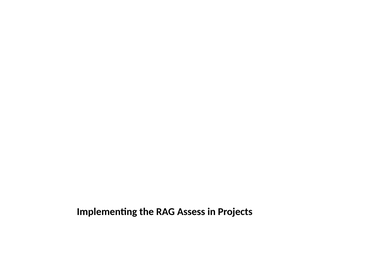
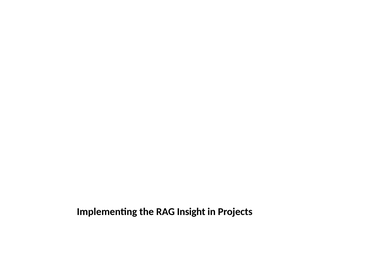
Assess: Assess -> Insight (191, 212)
